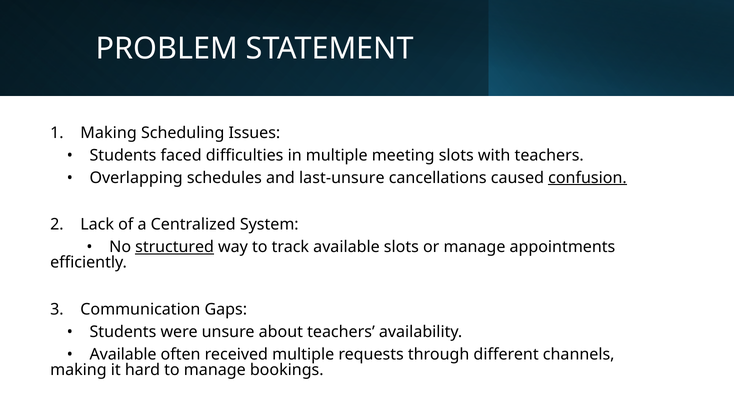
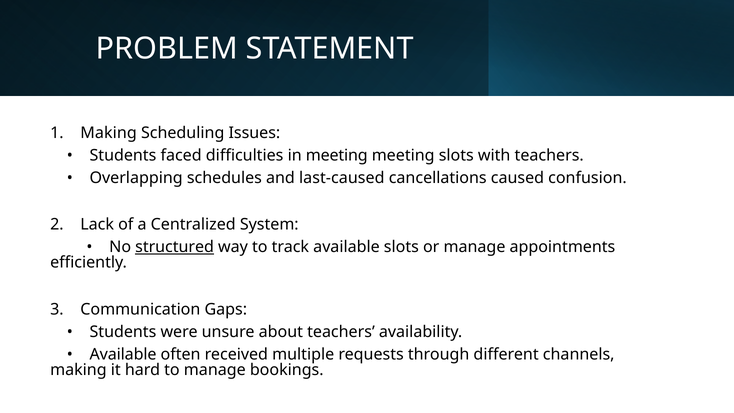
in multiple: multiple -> meeting (337, 155)
last-unsure: last-unsure -> last-caused (342, 178)
confusion underline: present -> none (587, 178)
